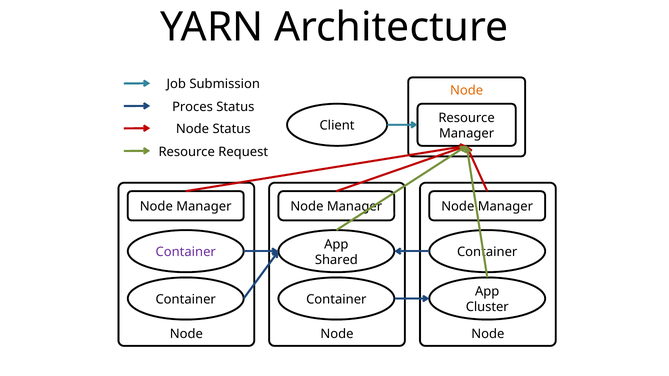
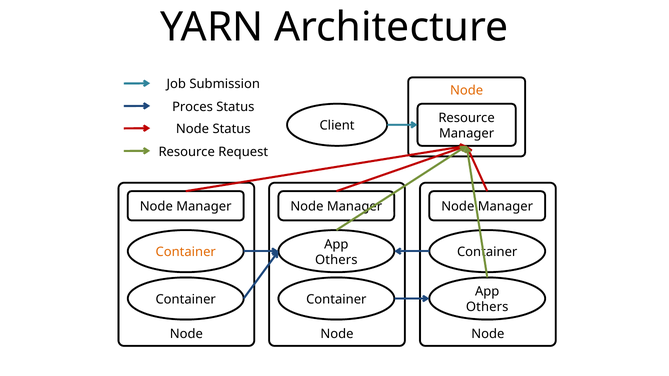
Container colour: purple -> orange (186, 252)
Shared: Shared -> Others (336, 260)
Cluster: Cluster -> Others (487, 307)
